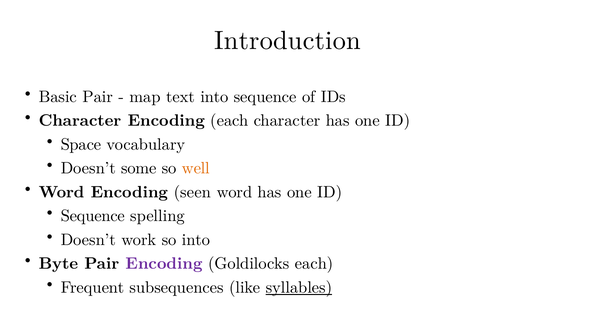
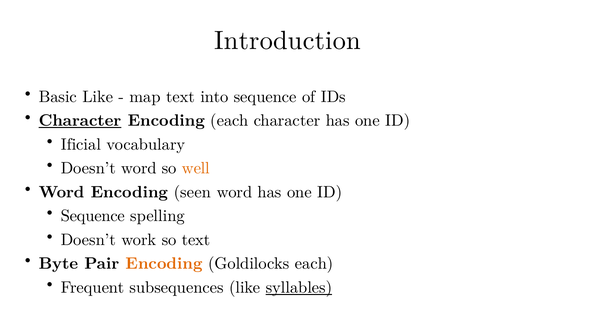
Basic Pair: Pair -> Like (98, 97)
Character underline: none -> present (80, 120)
Space: Space -> Ificial (81, 144)
Doesn’t some: some -> word (139, 168)
so into: into -> text (196, 240)
Encoding colour: purple -> orange (164, 264)
